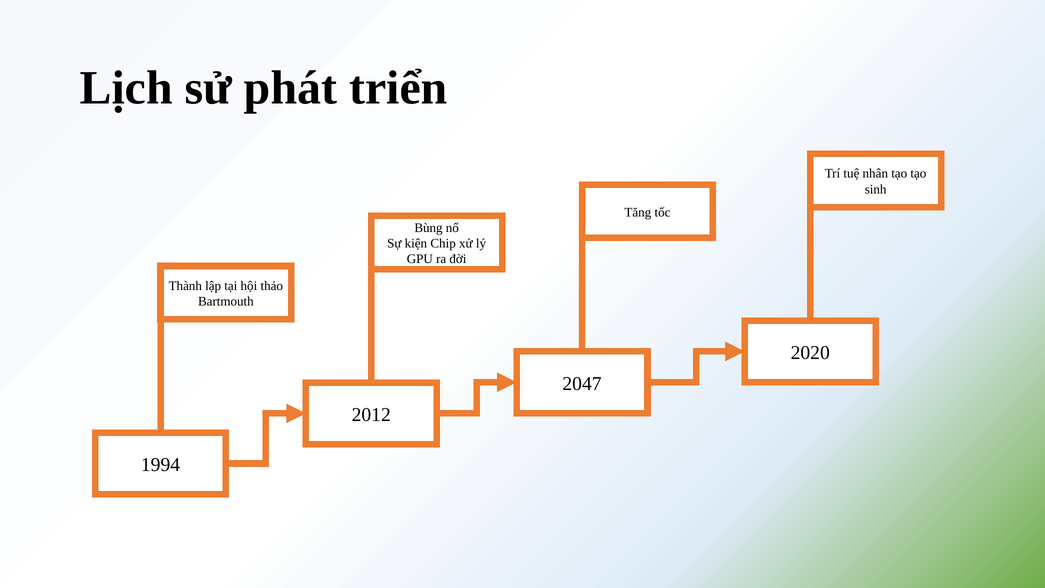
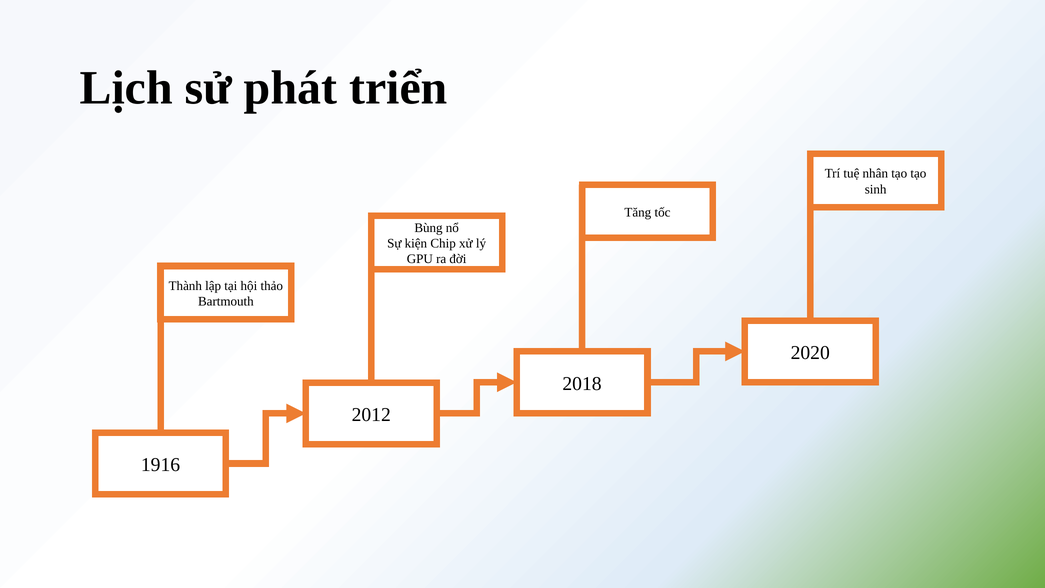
2047: 2047 -> 2018 (582, 383)
1994: 1994 -> 1916 (161, 465)
